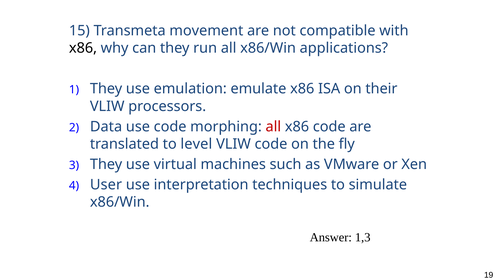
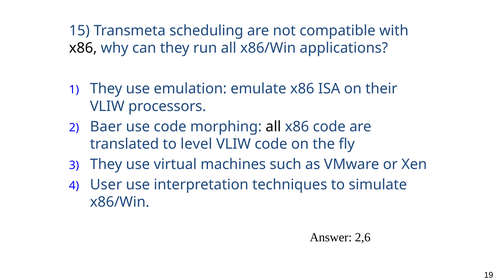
movement: movement -> scheduling (206, 31)
Data: Data -> Baer (106, 126)
all colour: red -> black (273, 126)
1,3: 1,3 -> 2,6 (363, 237)
